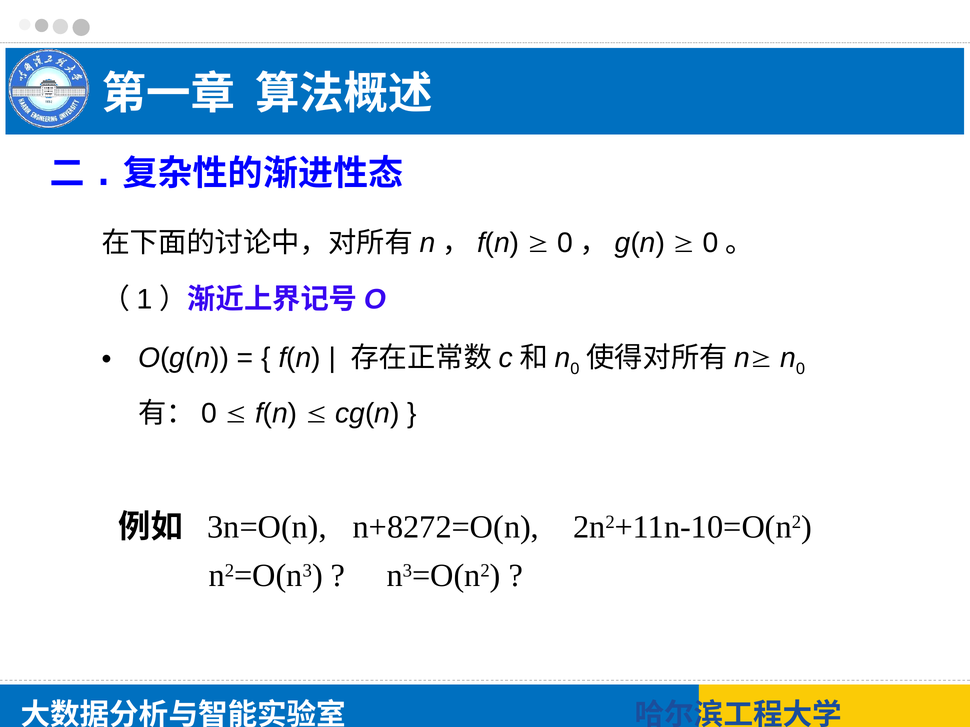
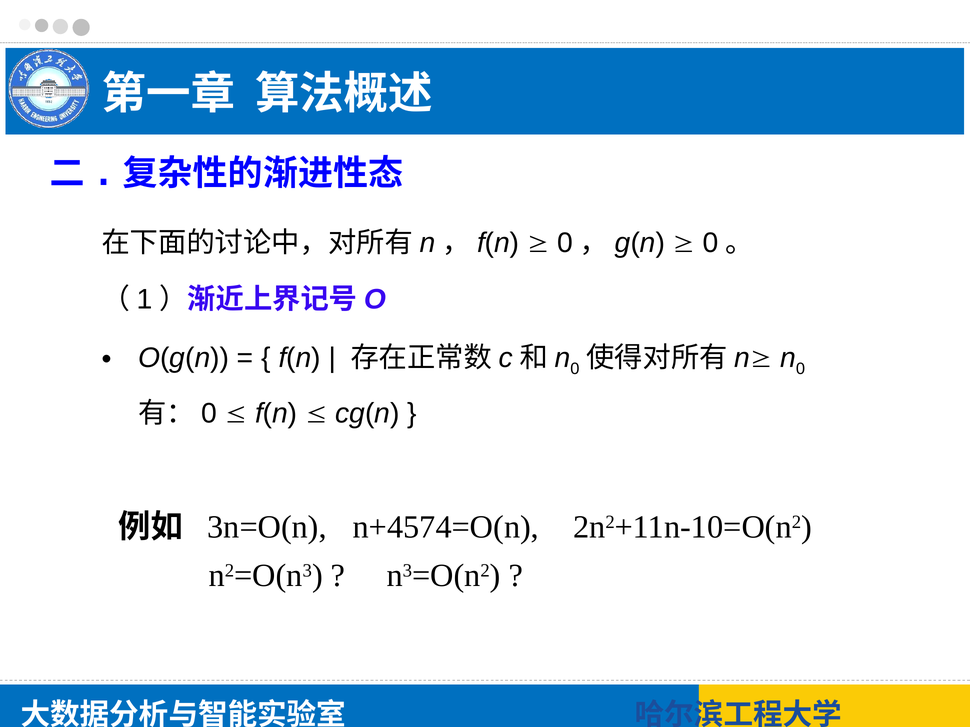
n+8272=O(n: n+8272=O(n -> n+4574=O(n (446, 528)
